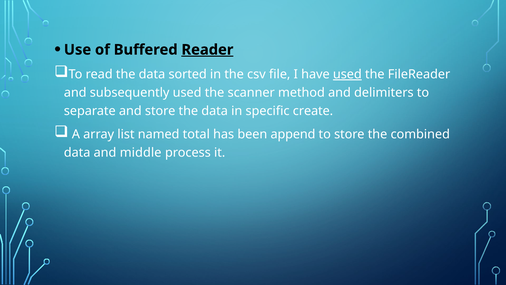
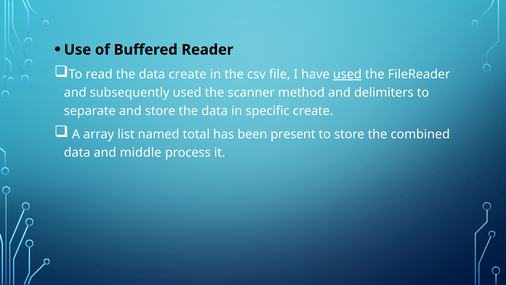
Reader underline: present -> none (207, 50)
data sorted: sorted -> create (188, 74)
append: append -> present (293, 134)
